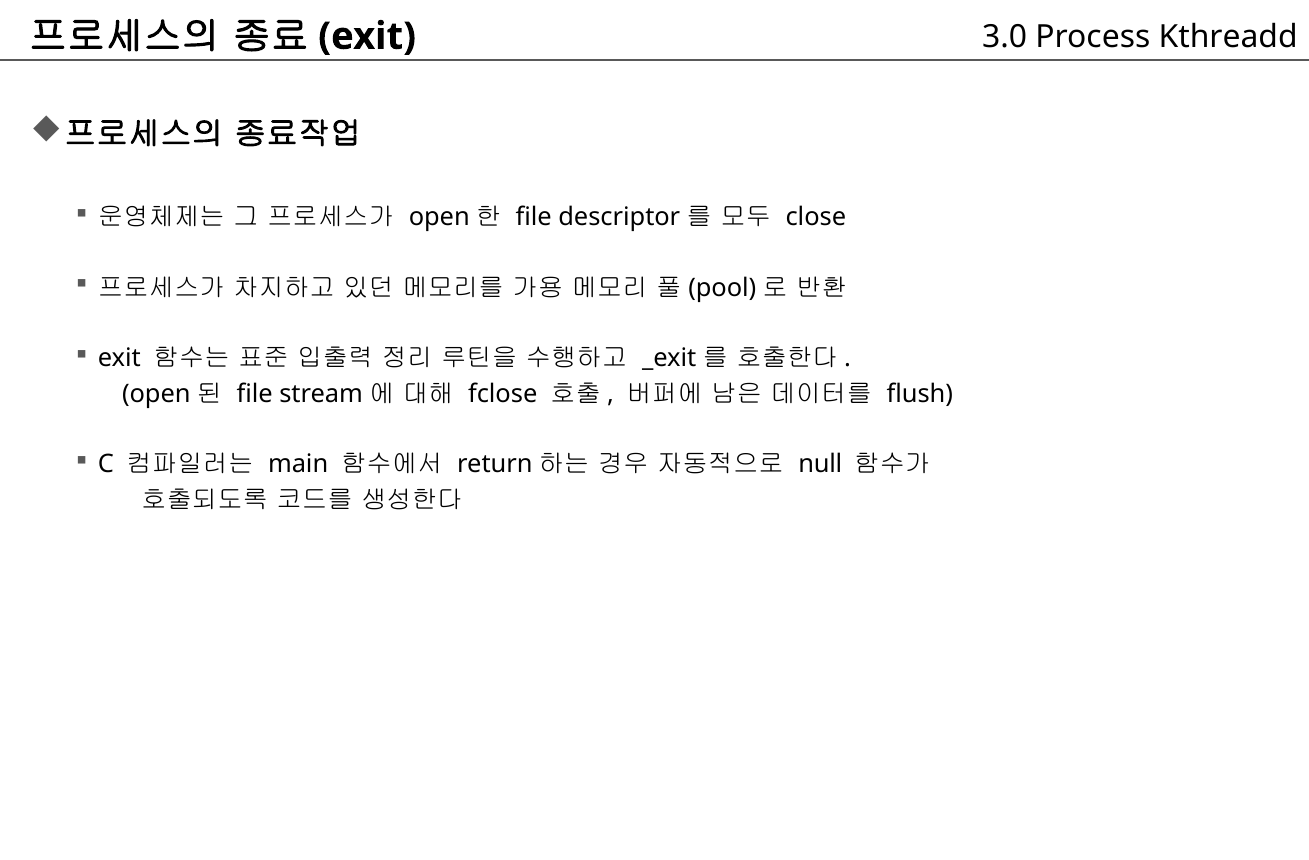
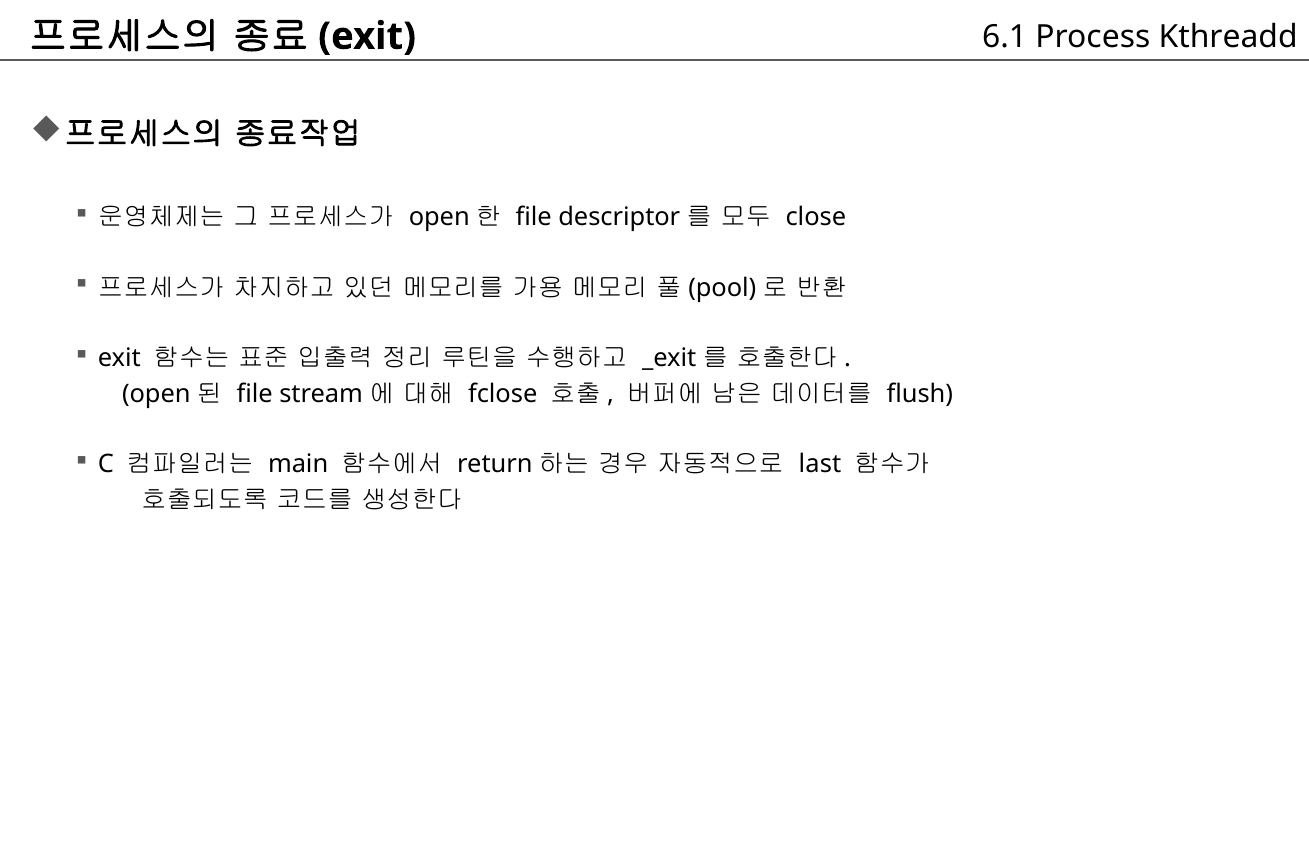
3.0: 3.0 -> 6.1 (1005, 37)
null: null -> last (820, 464)
